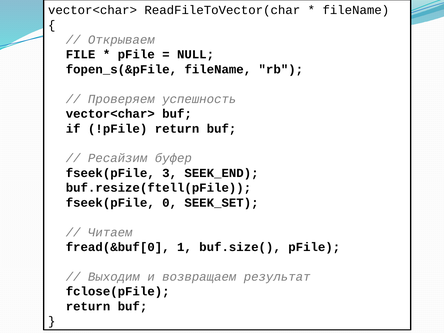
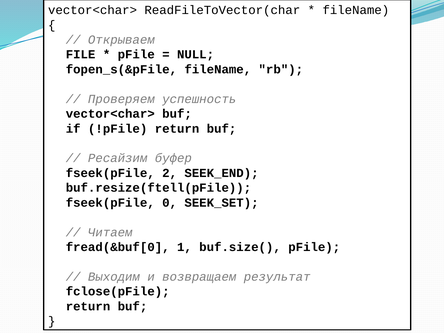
3: 3 -> 2 (170, 173)
